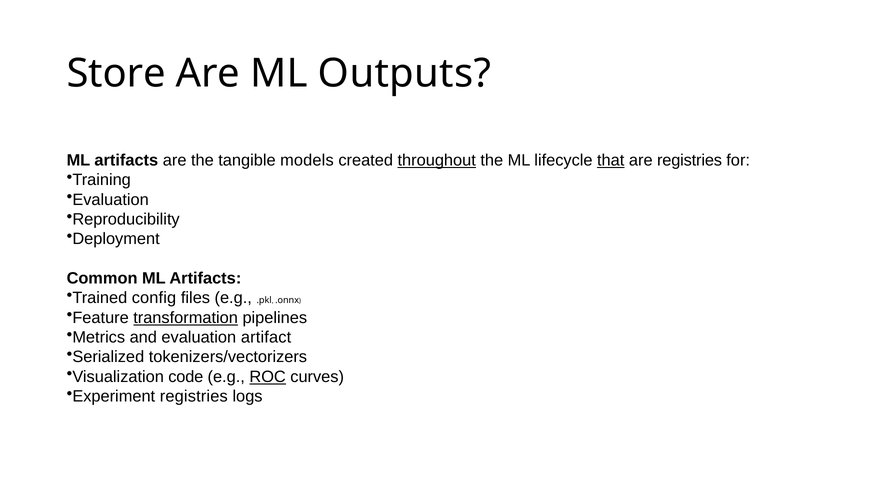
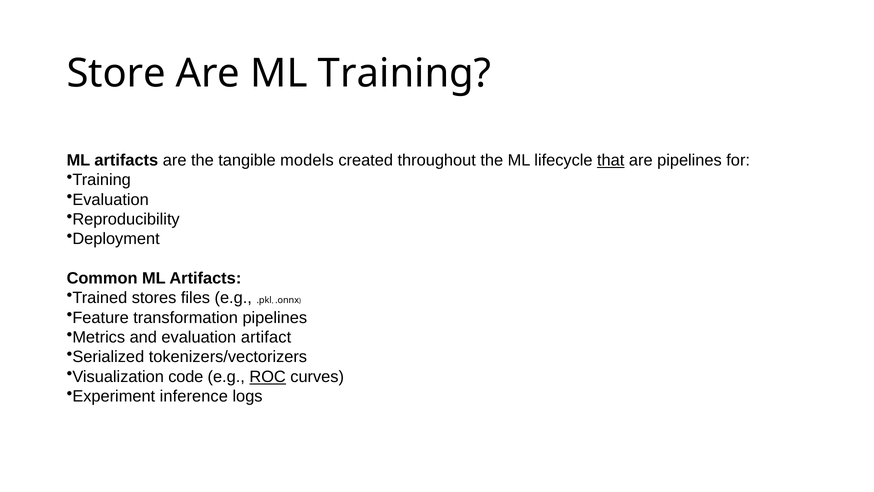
ML Outputs: Outputs -> Training (405, 73)
throughout underline: present -> none (437, 160)
are registries: registries -> pipelines (689, 160)
config: config -> stores (154, 298)
transformation underline: present -> none (186, 317)
Experiment registries: registries -> inference (194, 396)
